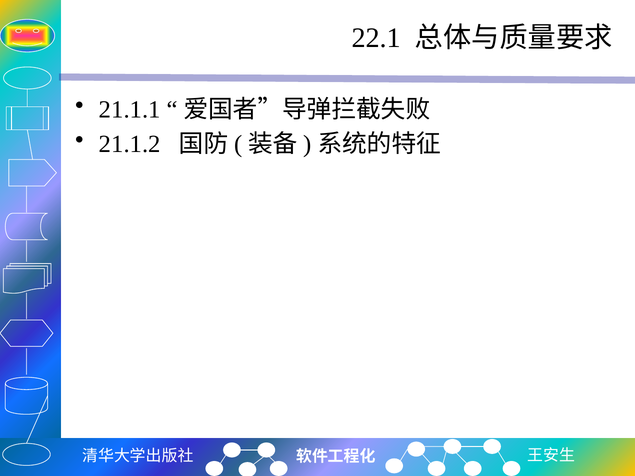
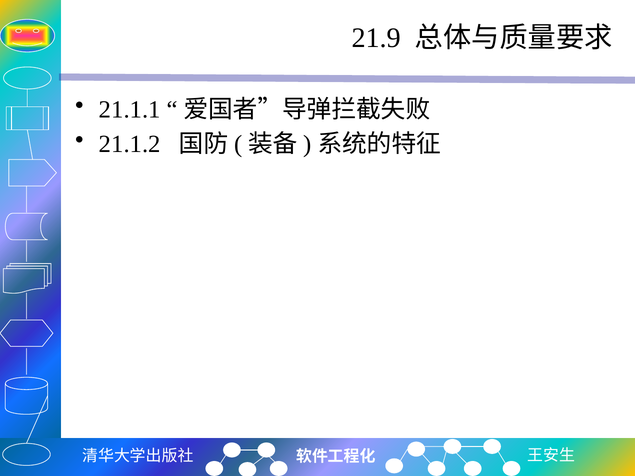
22.1: 22.1 -> 21.9 (376, 38)
